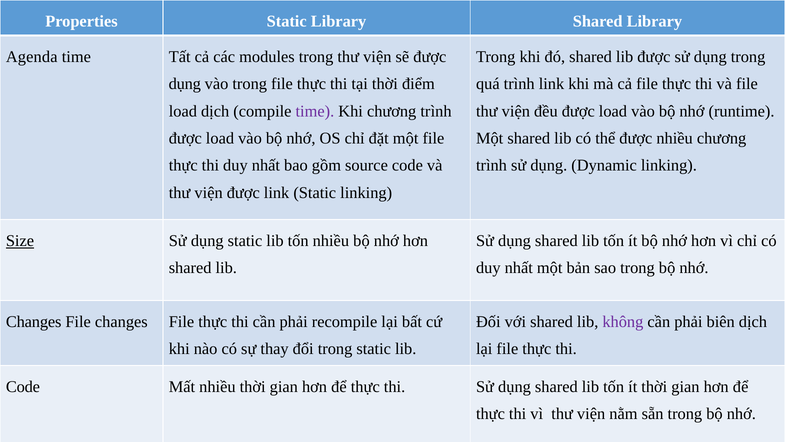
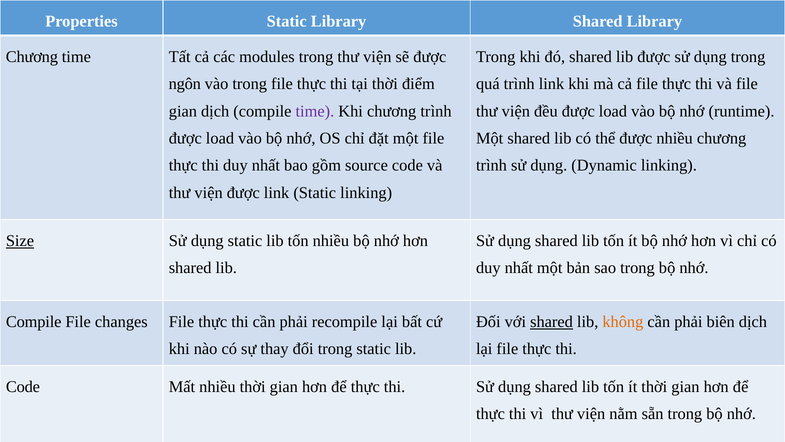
Agenda: Agenda -> Chương (32, 57)
dụng: dụng -> ngôn (185, 84)
load: load -> gian (183, 111)
Changes: Changes -> Compile (34, 322)
shared underline: none -> present (552, 322)
không colour: purple -> orange (623, 322)
